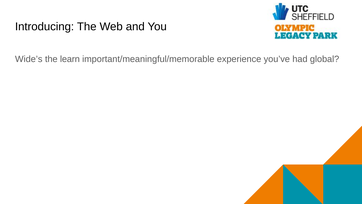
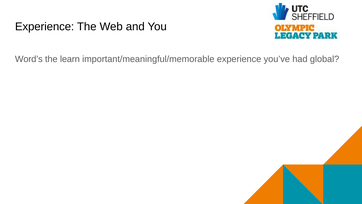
Introducing: Introducing -> Experience (45, 27)
Wide’s: Wide’s -> Word’s (29, 59)
